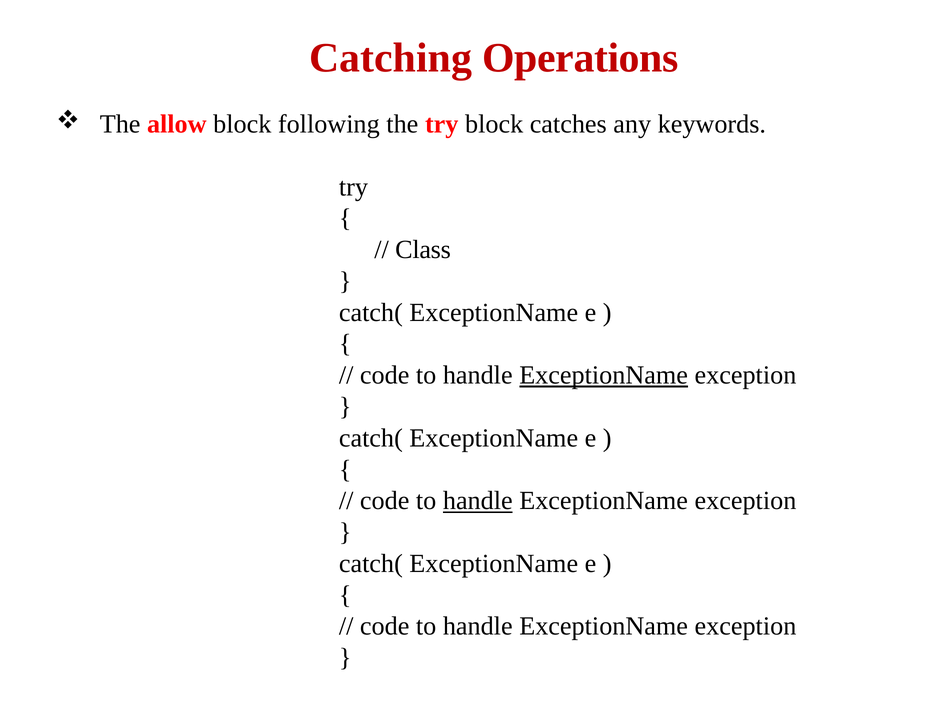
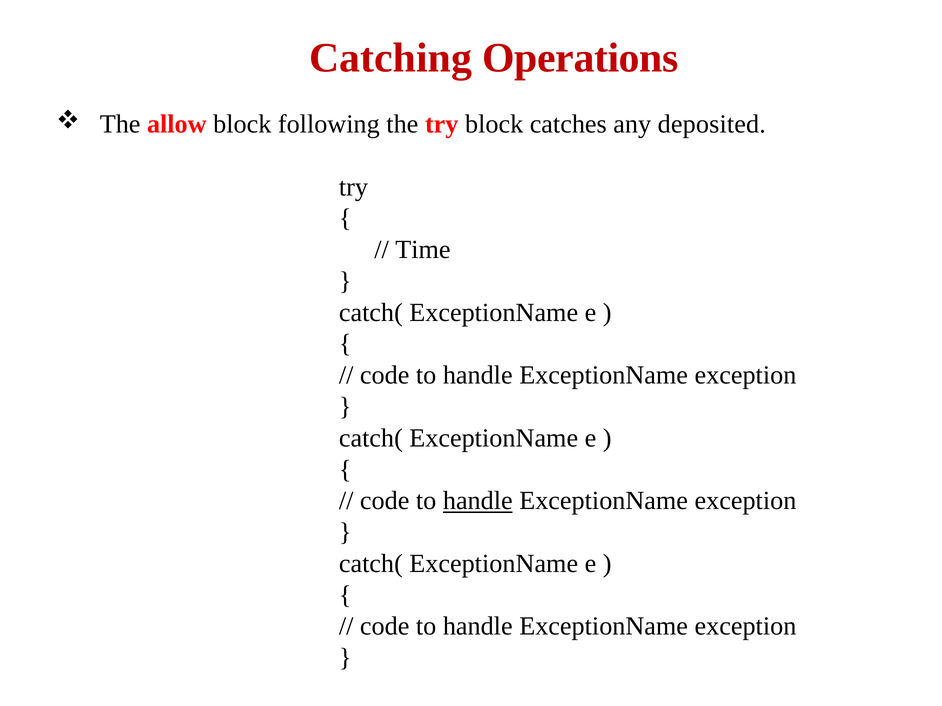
keywords: keywords -> deposited (712, 124)
Class: Class -> Time (423, 250)
ExceptionName underline: present -> none (604, 376)
